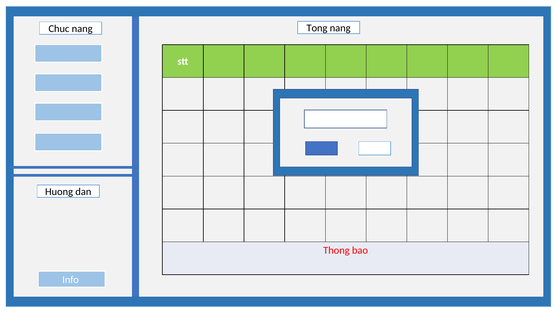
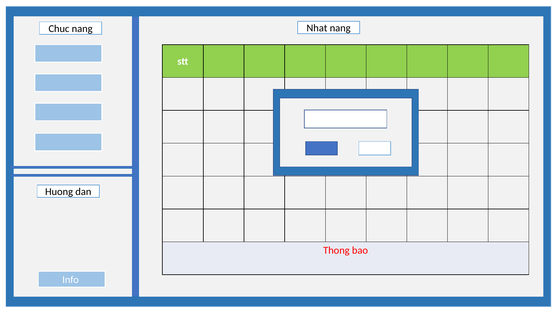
Tong: Tong -> Nhat (317, 28)
